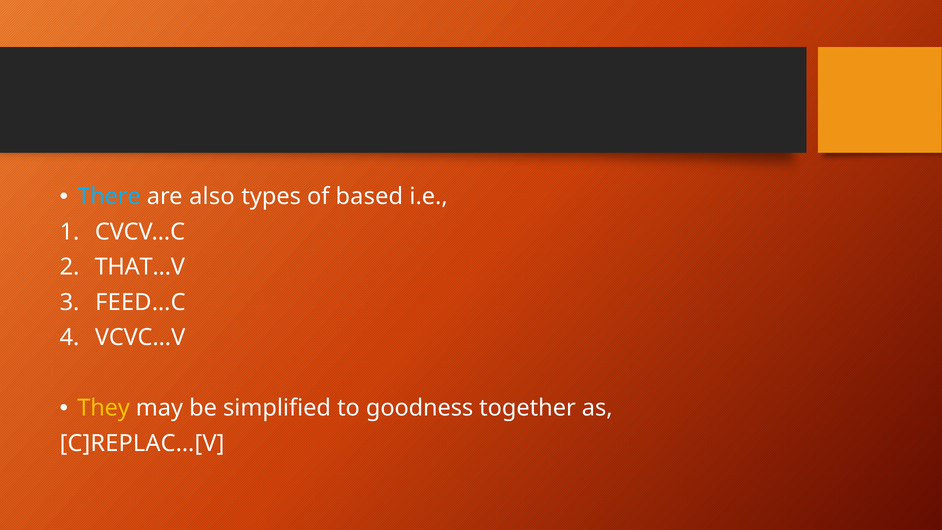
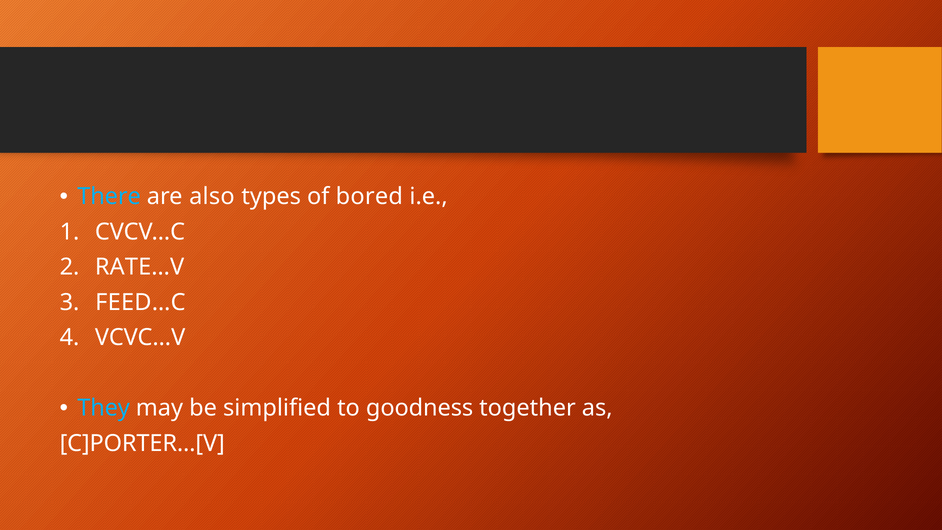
based: based -> bored (369, 197)
THAT…V: THAT…V -> RATE…V (140, 267)
They colour: yellow -> light blue (104, 408)
C]REPLAC…[V: C]REPLAC…[V -> C]PORTER…[V (142, 443)
